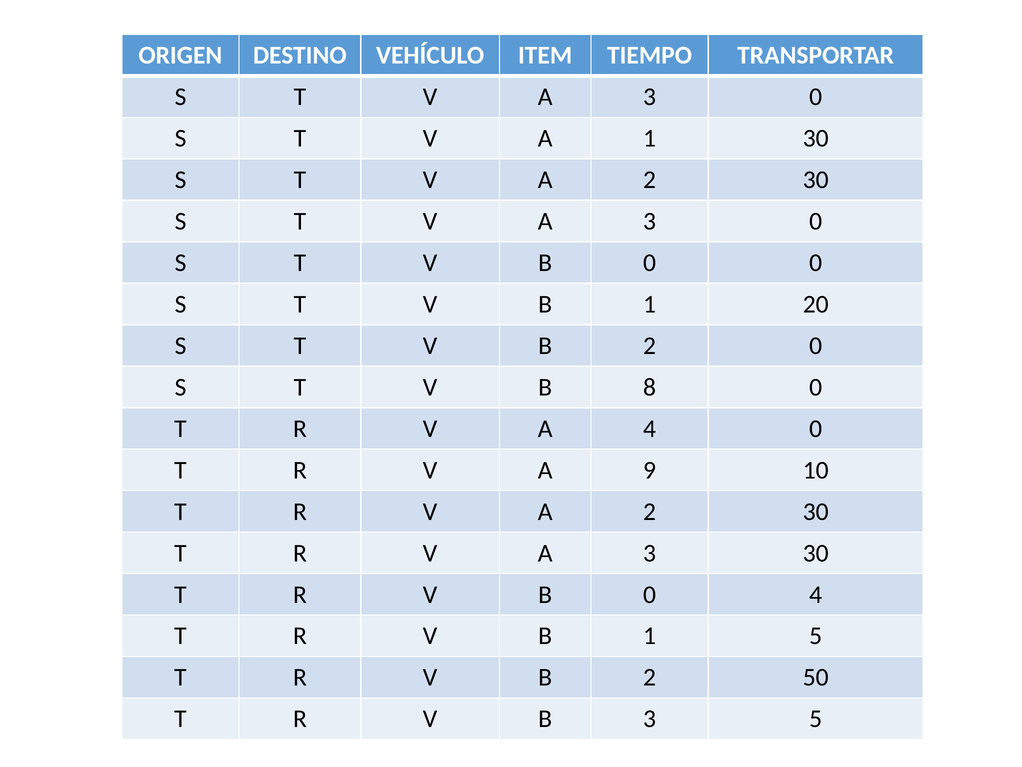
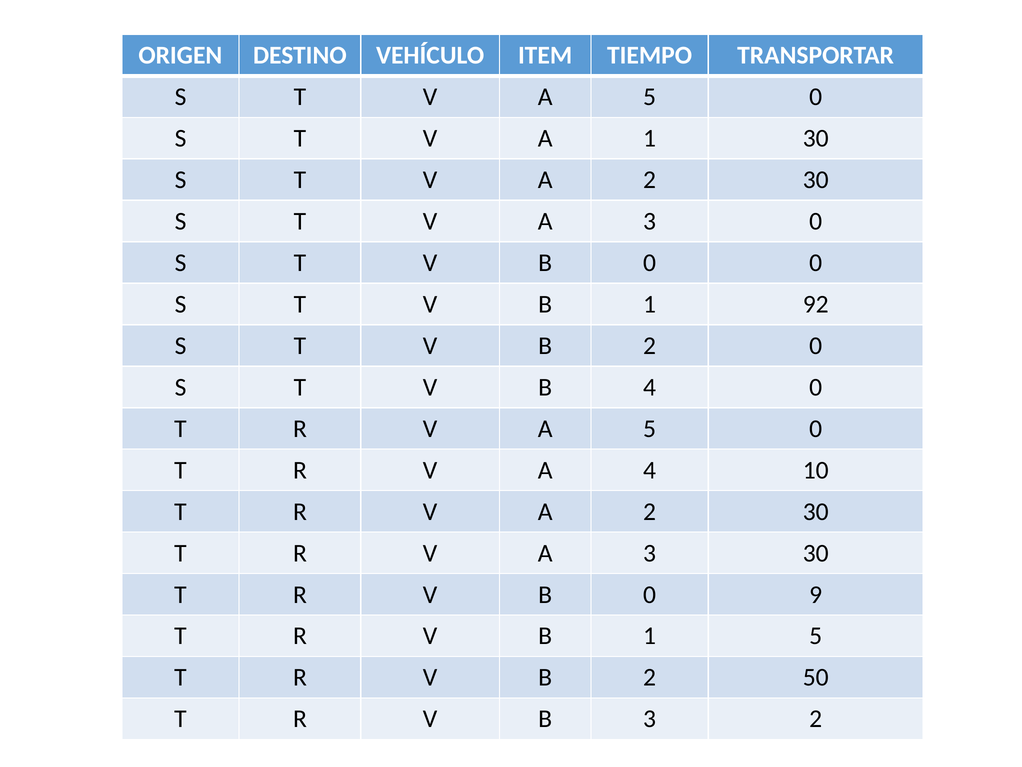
3: 3 -> 5 (650, 97)
20: 20 -> 92 (816, 304)
B 8: 8 -> 4 (650, 387)
R V A 4: 4 -> 5 (650, 428)
A 9: 9 -> 4 (650, 470)
0 4: 4 -> 9 (816, 594)
3 5: 5 -> 2 (816, 719)
